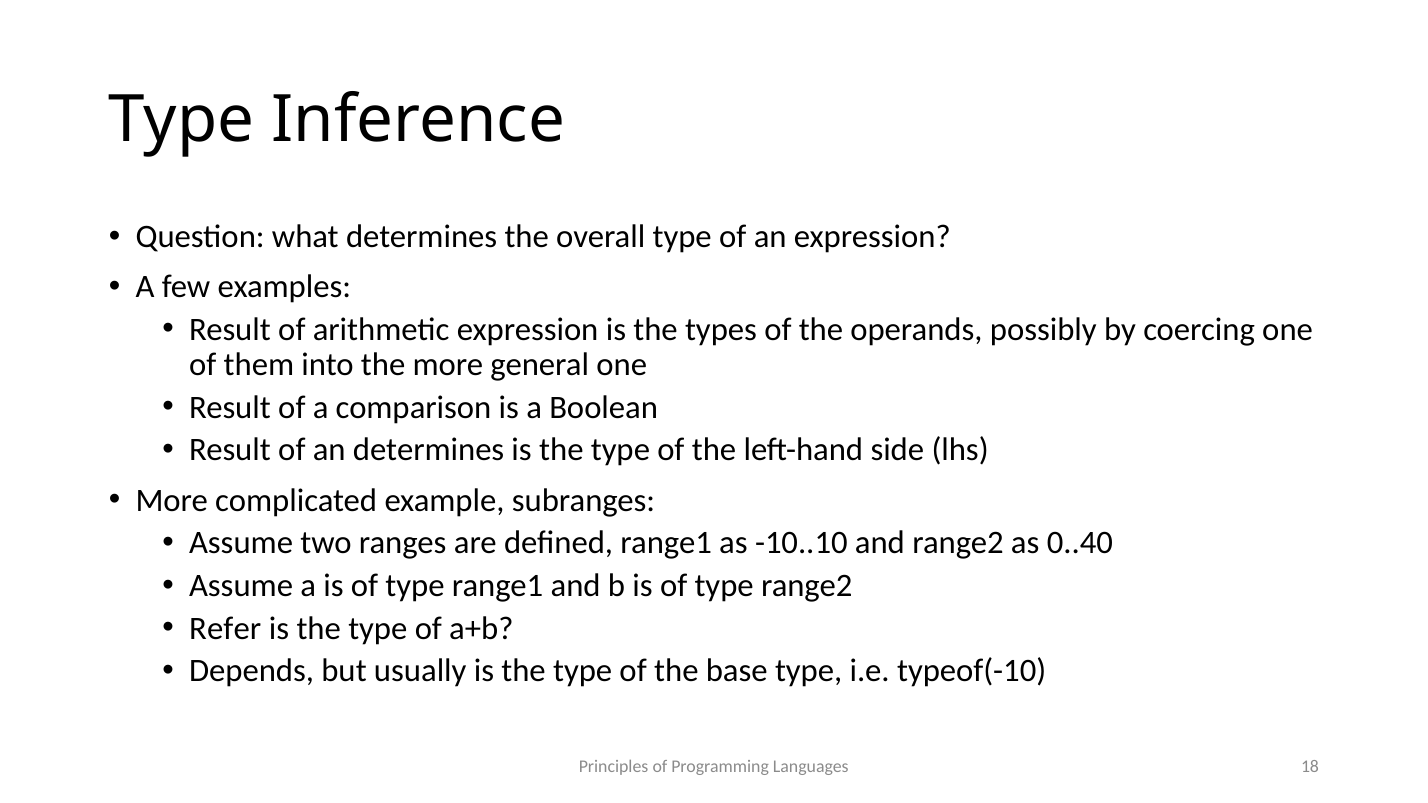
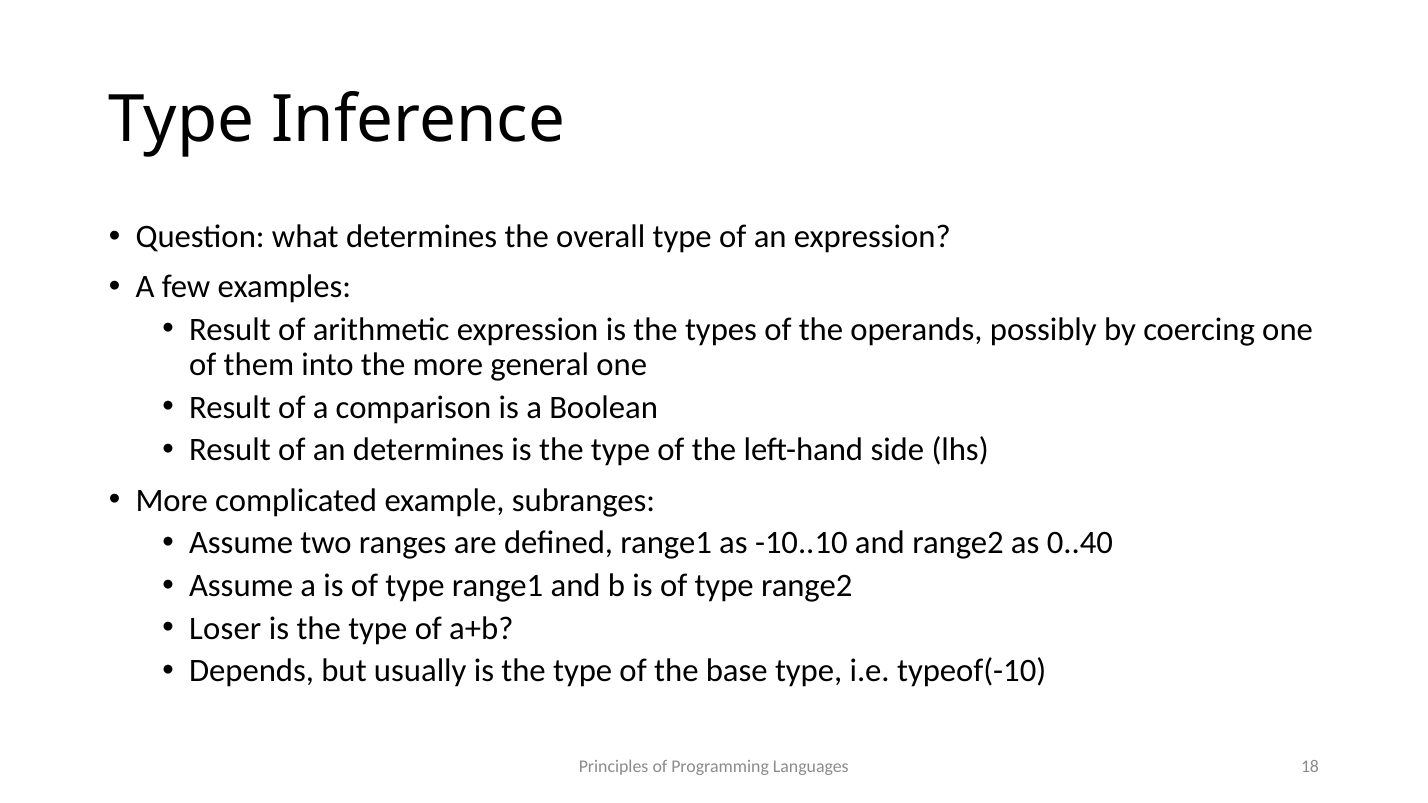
Refer: Refer -> Loser (225, 629)
